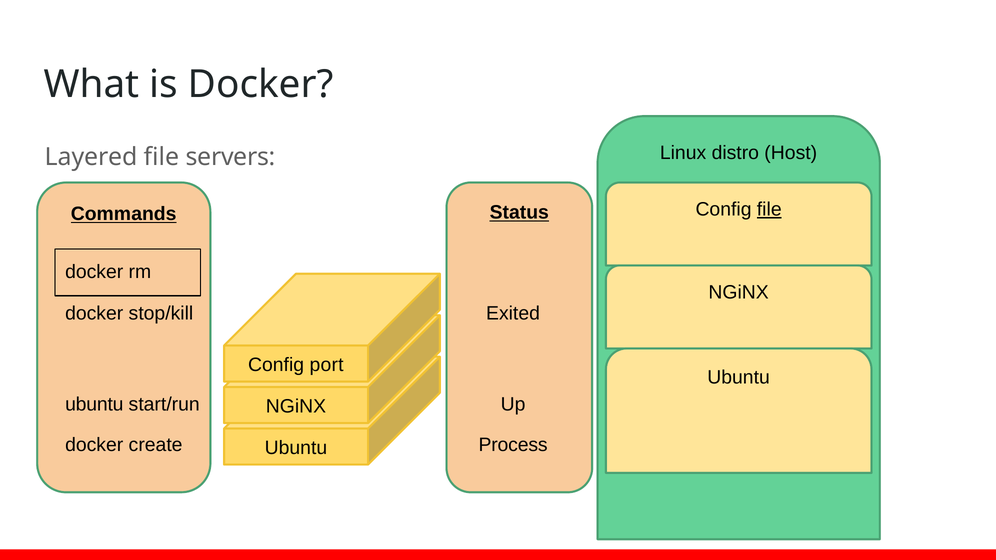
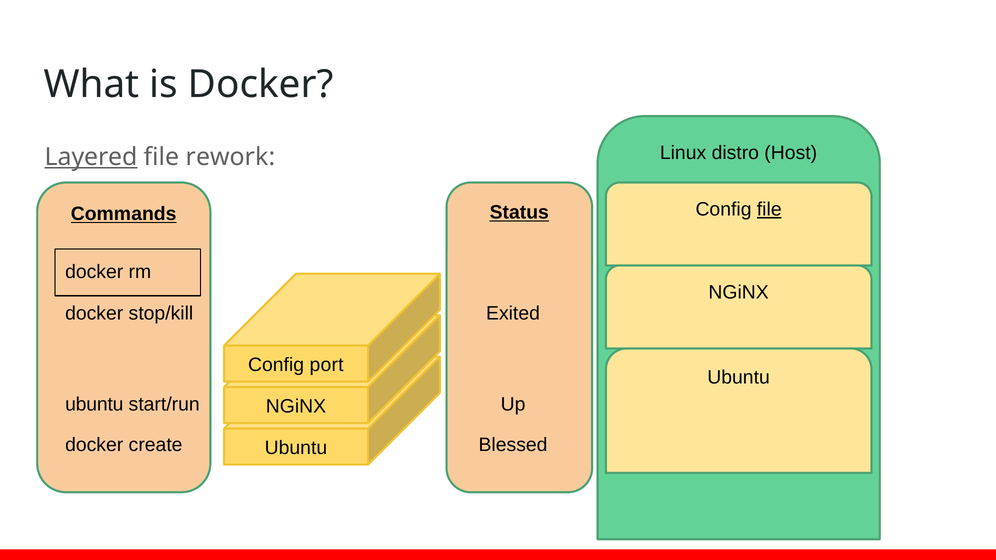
Layered underline: none -> present (91, 157)
servers: servers -> rework (230, 157)
Process: Process -> Blessed (513, 445)
